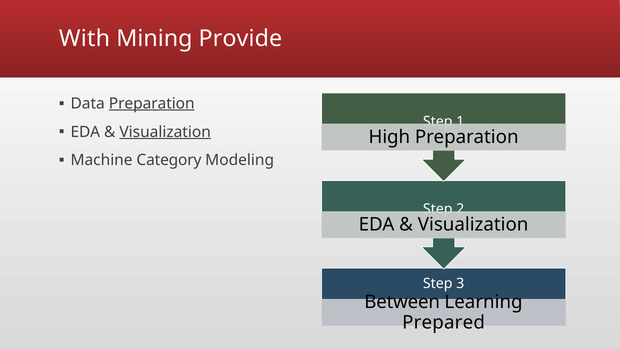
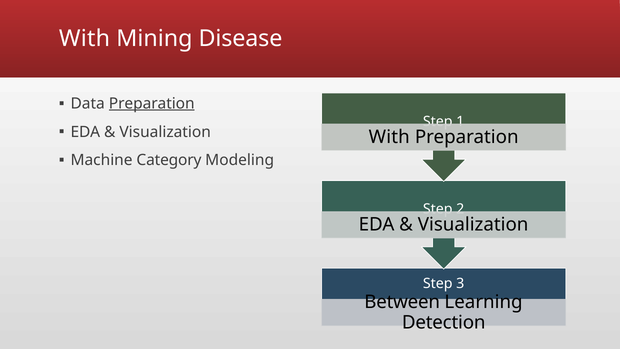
Provide: Provide -> Disease (240, 39)
Visualization underline: present -> none (165, 132)
High: High -> With (389, 137)
Prepared: Prepared -> Detection (444, 322)
